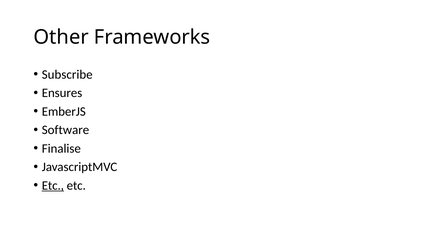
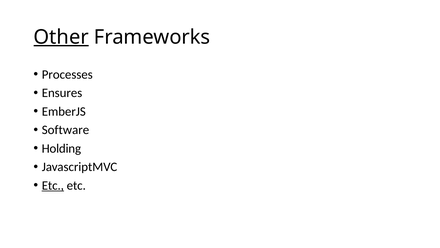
Other underline: none -> present (61, 37)
Subscribe: Subscribe -> Processes (67, 74)
Finalise: Finalise -> Holding (61, 148)
